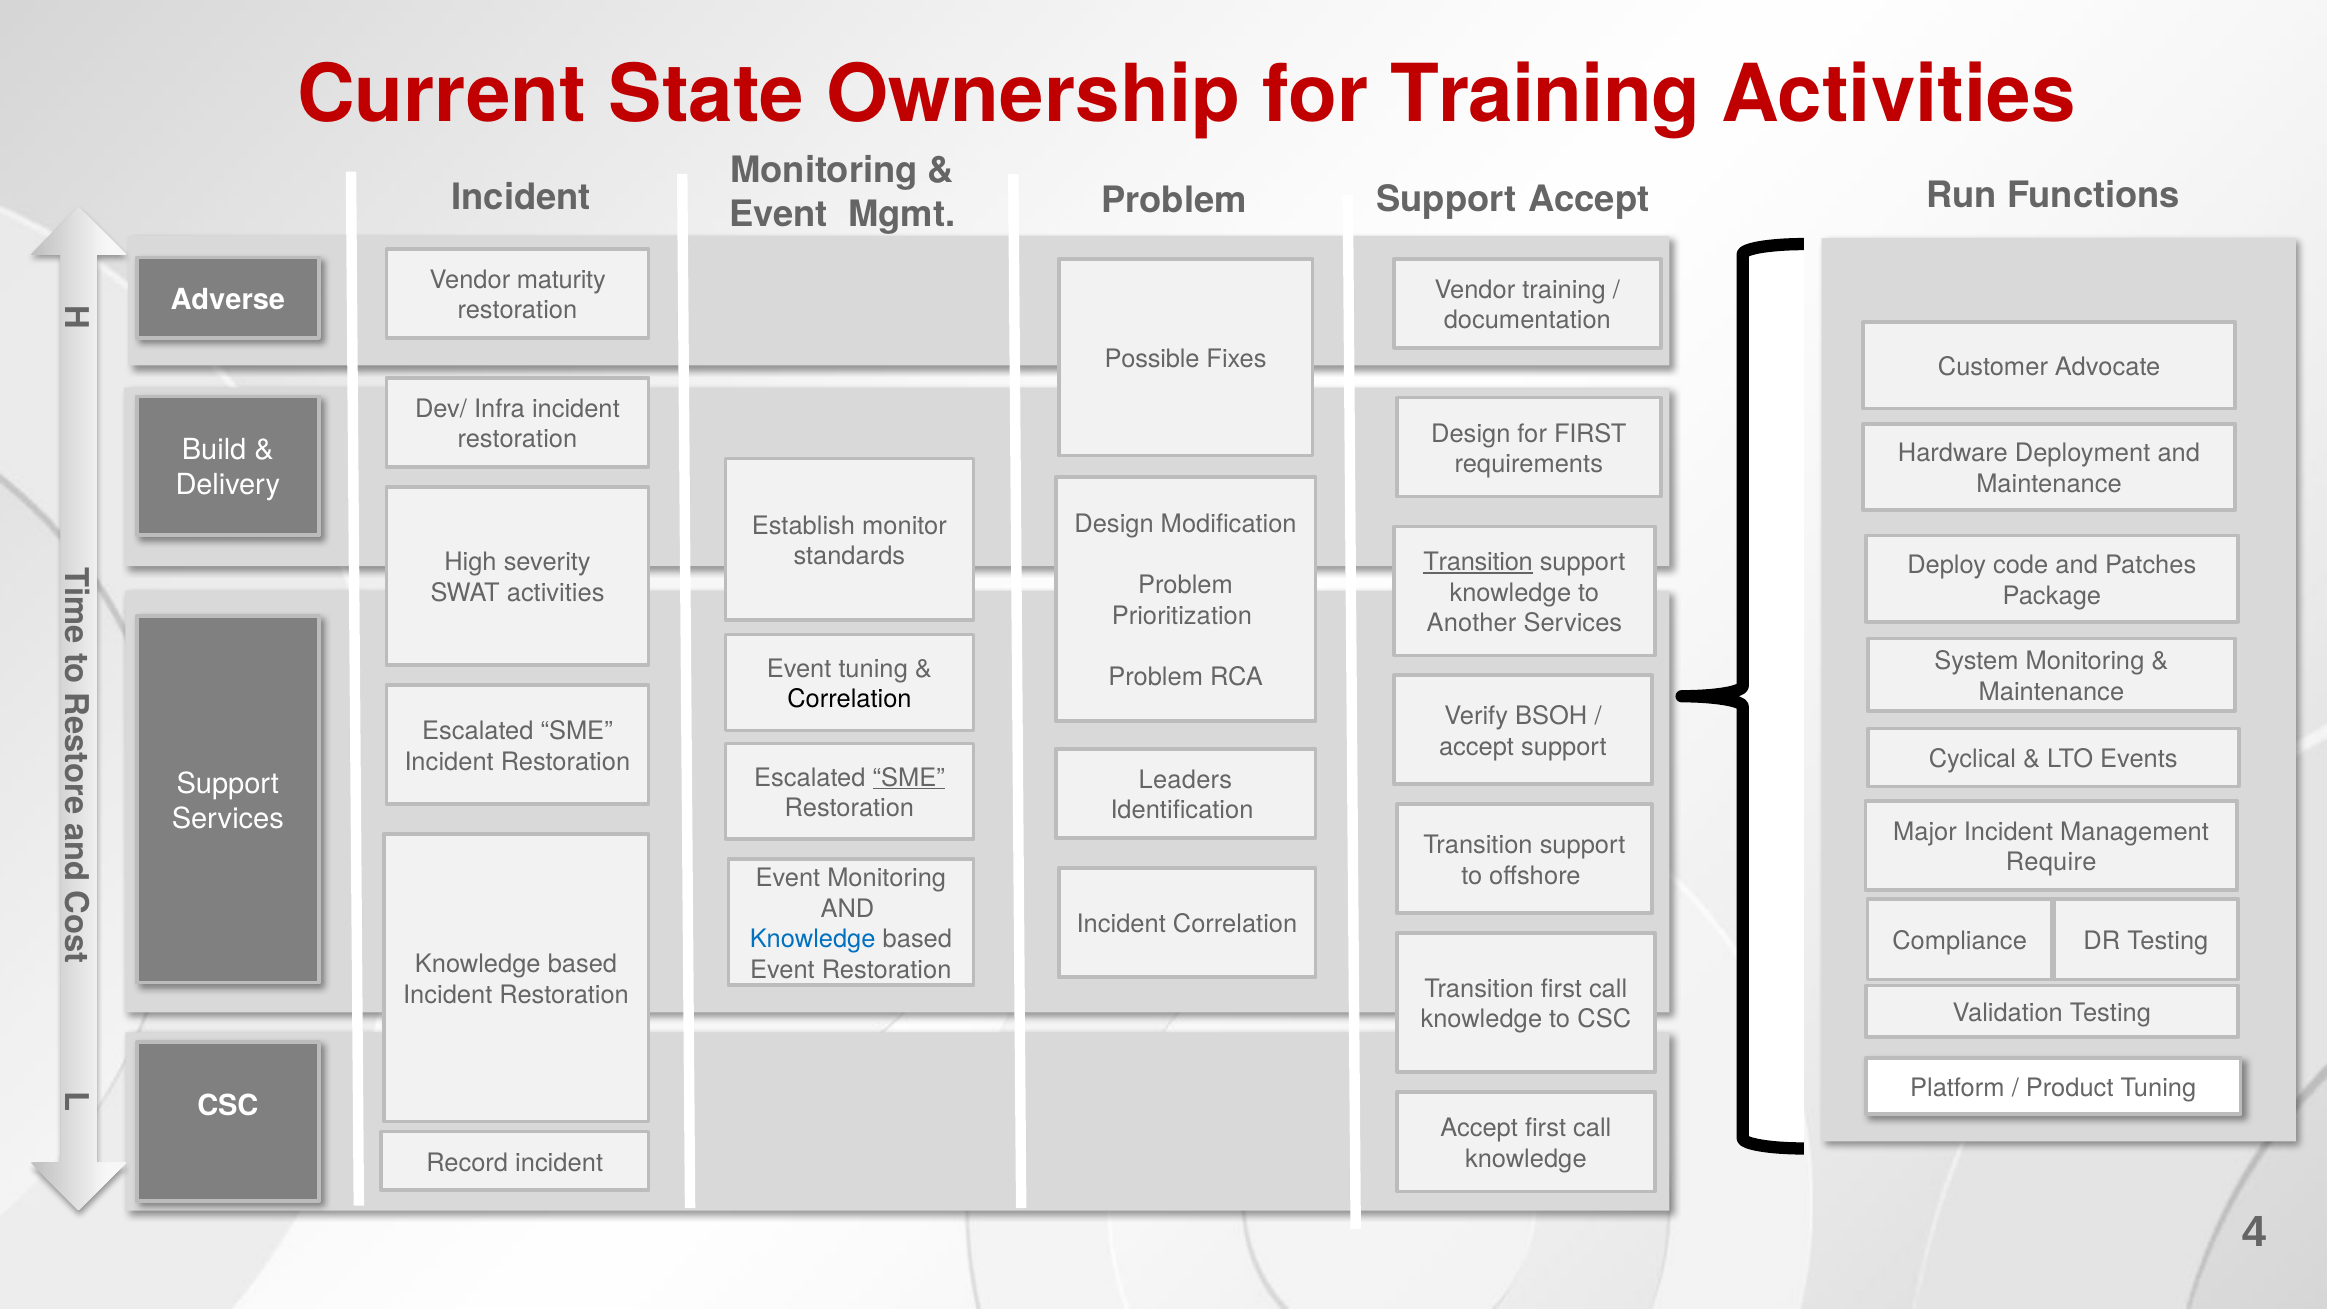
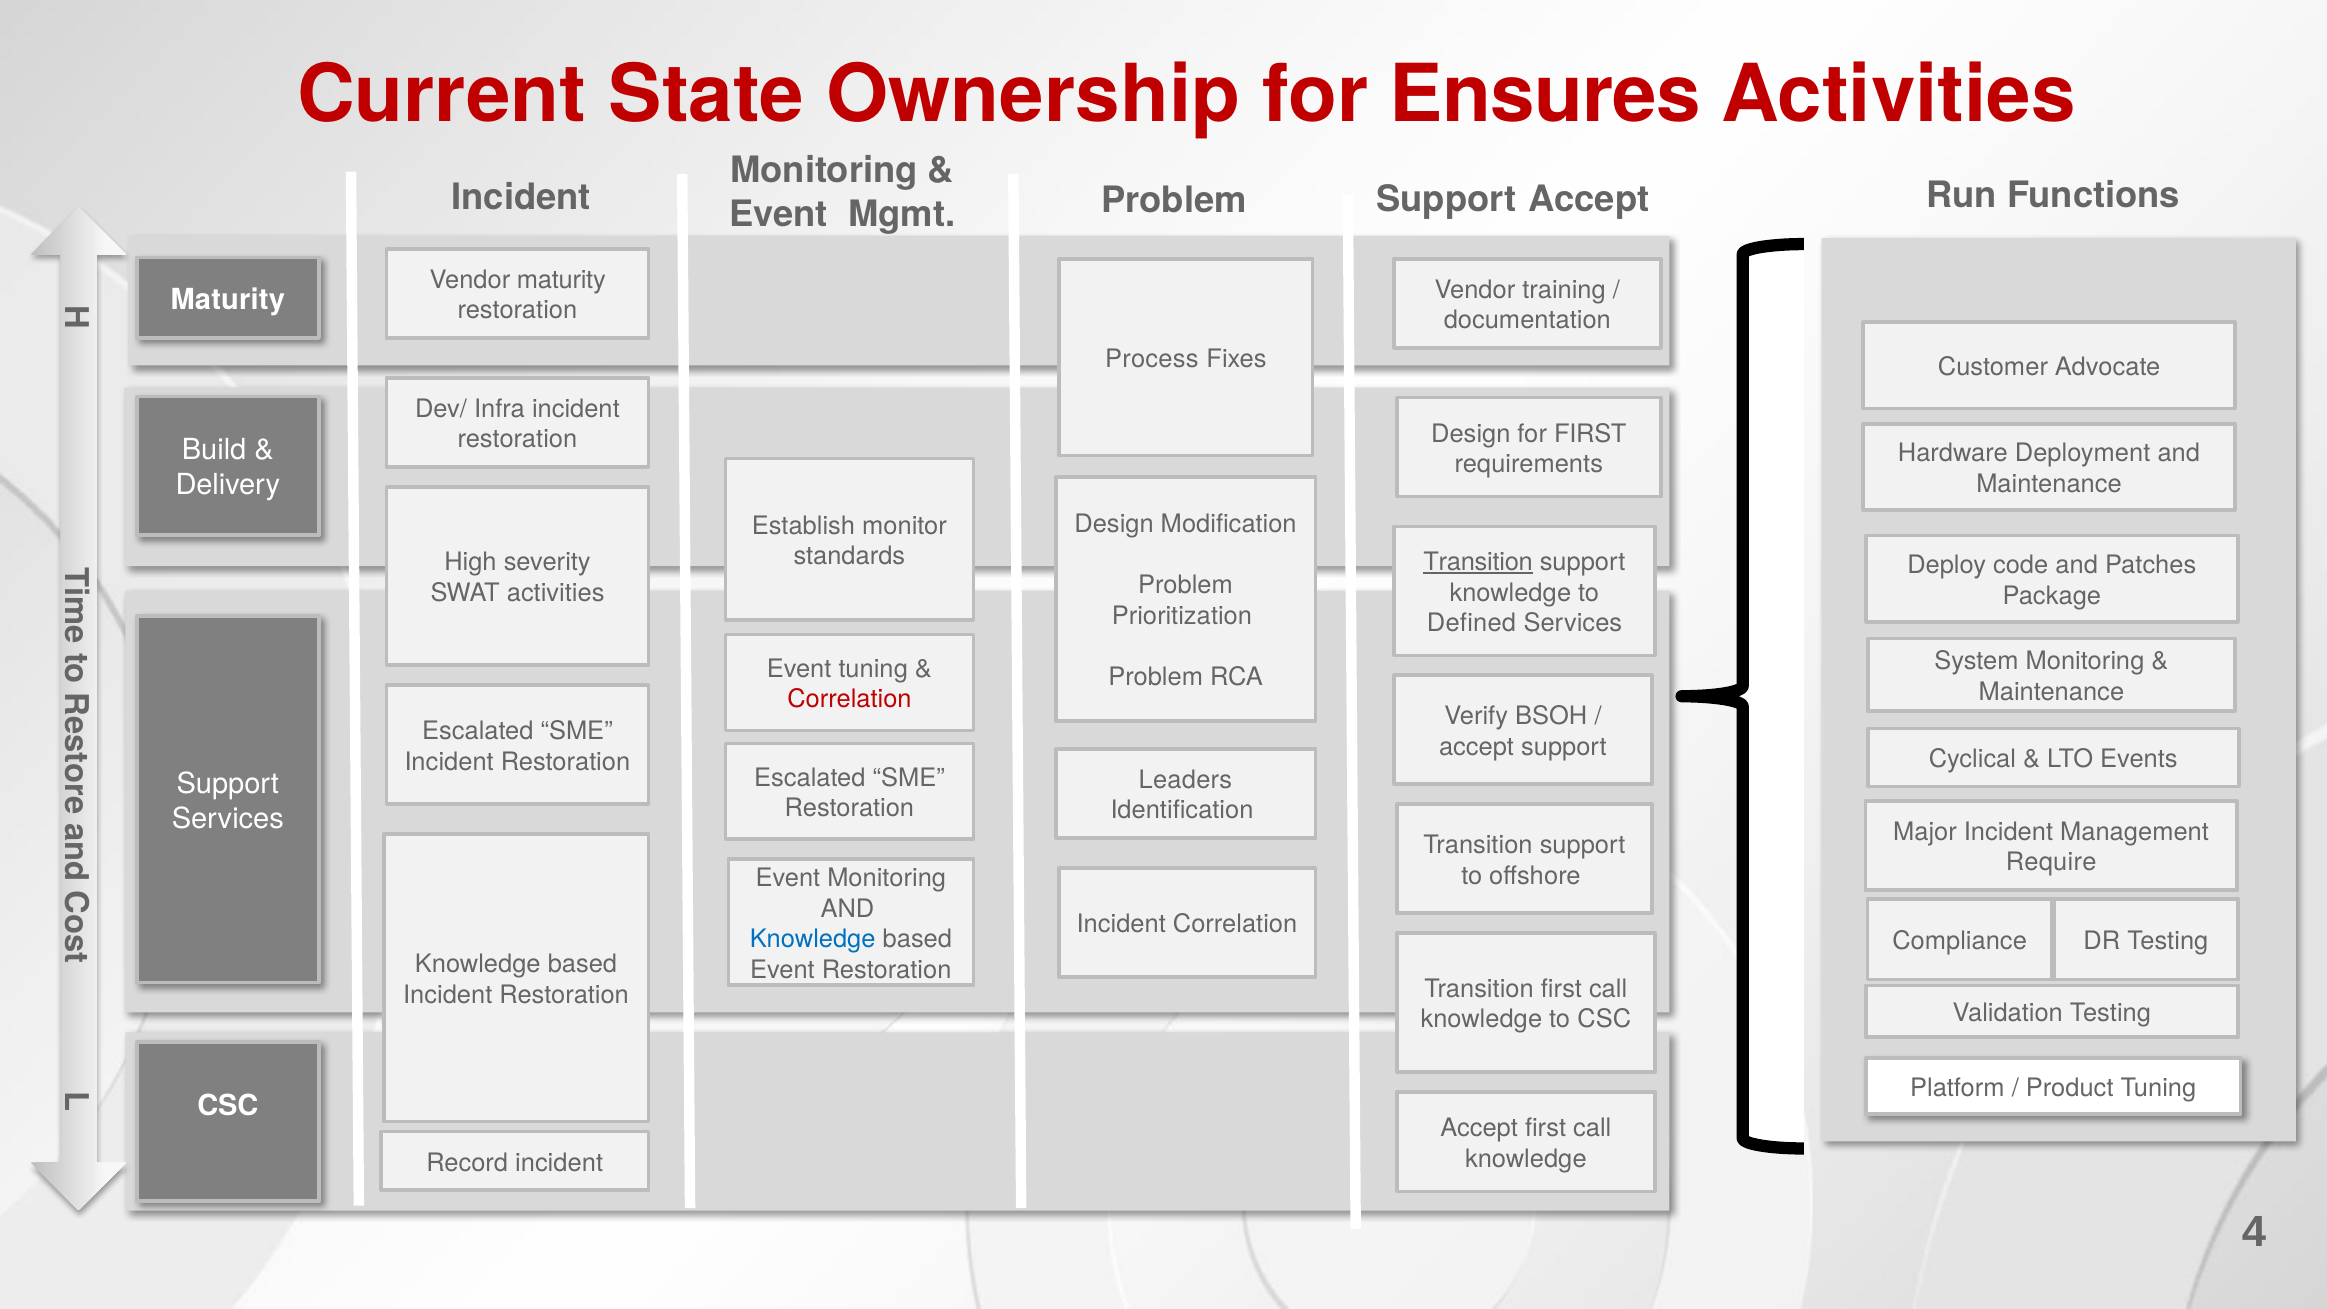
for Training: Training -> Ensures (1545, 95)
Adverse: Adverse -> Maturity (228, 300)
Possible: Possible -> Process (1152, 359)
Another: Another -> Defined (1472, 623)
Correlation colour: black -> red (849, 699)
SME underline: present -> none (909, 778)
